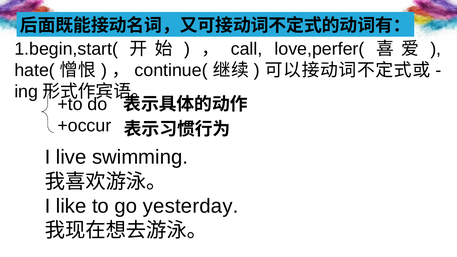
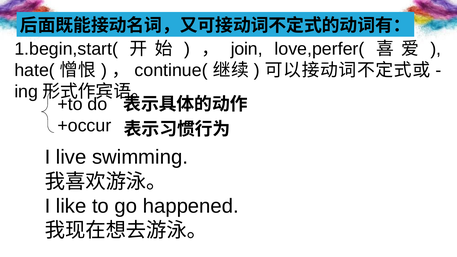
call: call -> join (247, 49)
yesterday: yesterday -> happened (191, 206)
